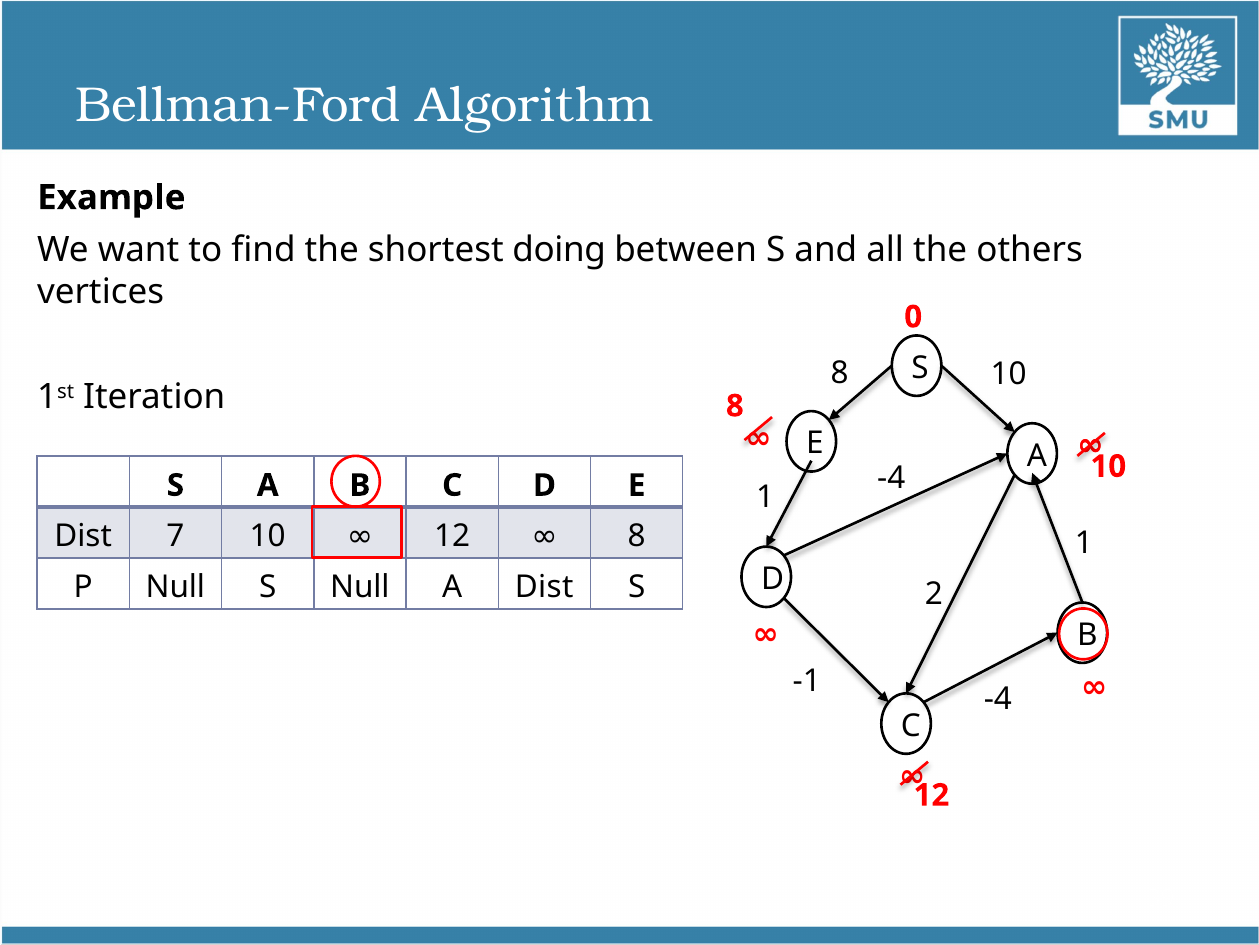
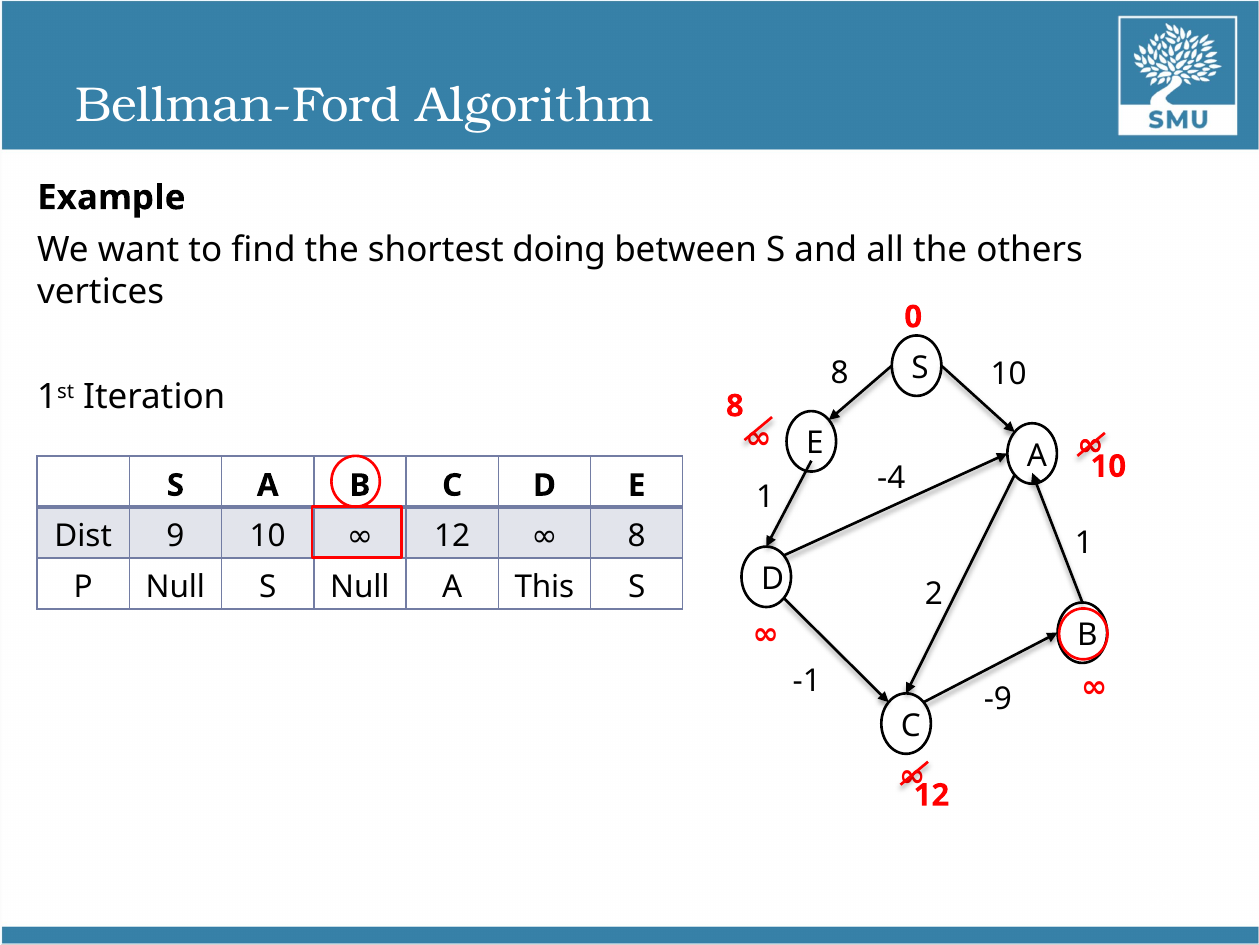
7: 7 -> 9 (175, 536)
A Dist: Dist -> This (544, 587)
-4: -4 -> -9 (998, 699)
